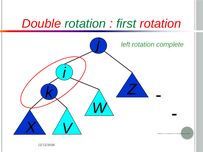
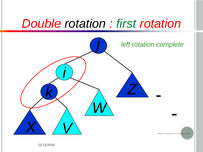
rotation colour: green -> black (85, 24)
